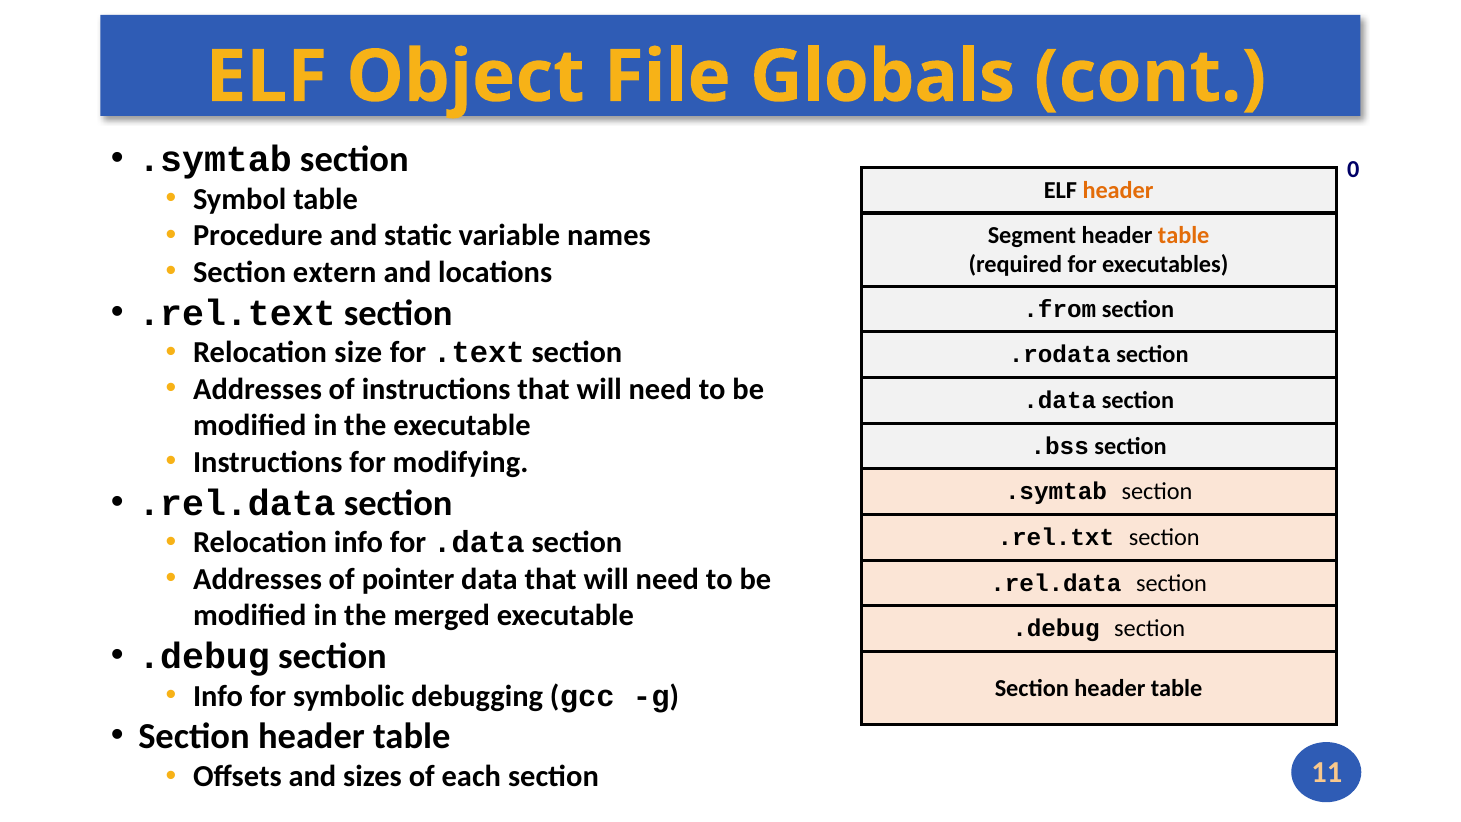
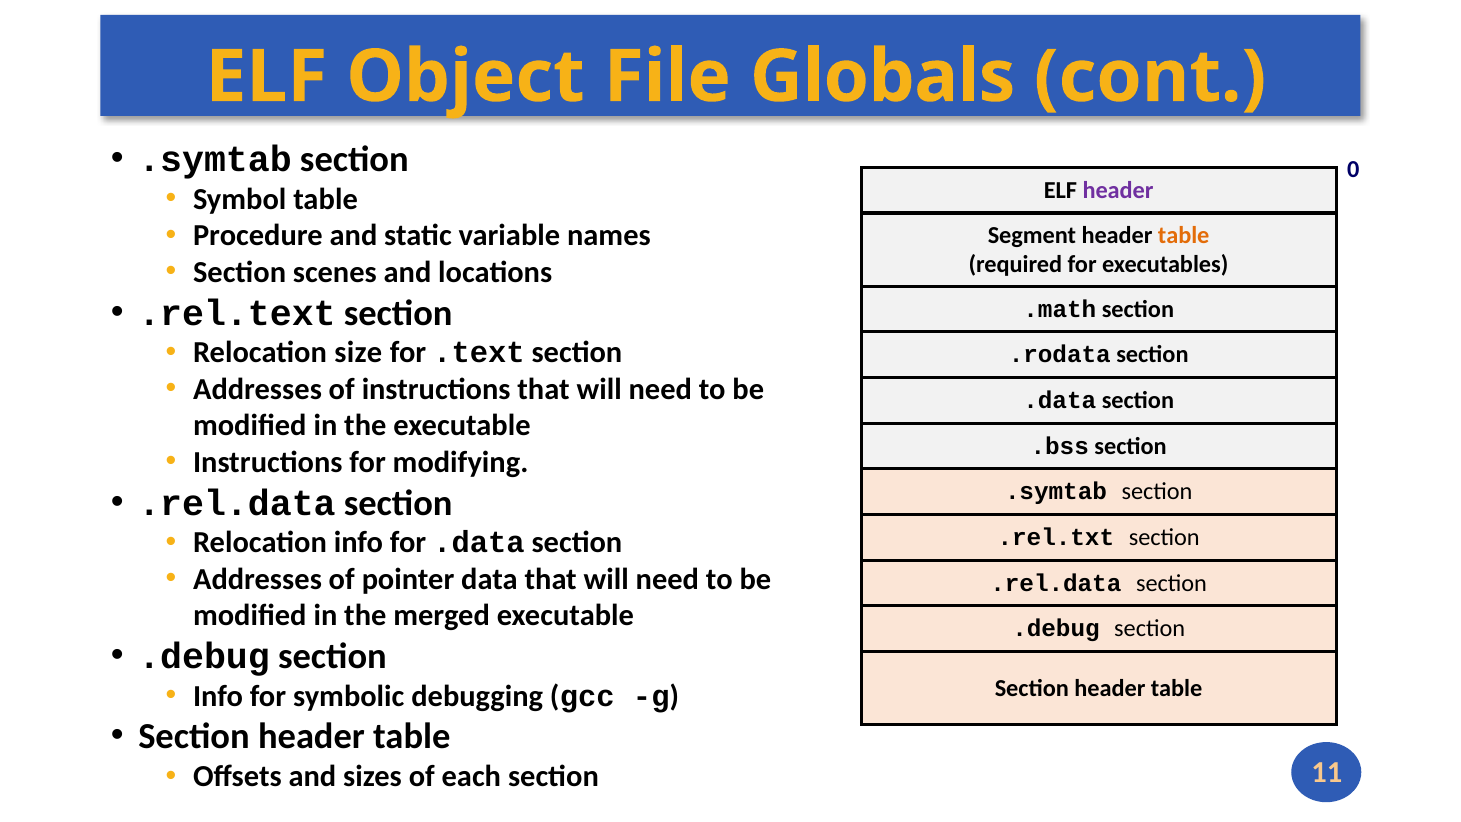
header colour: orange -> purple (1118, 191)
extern: extern -> scenes (335, 272)
.from: .from -> .math (1060, 309)
